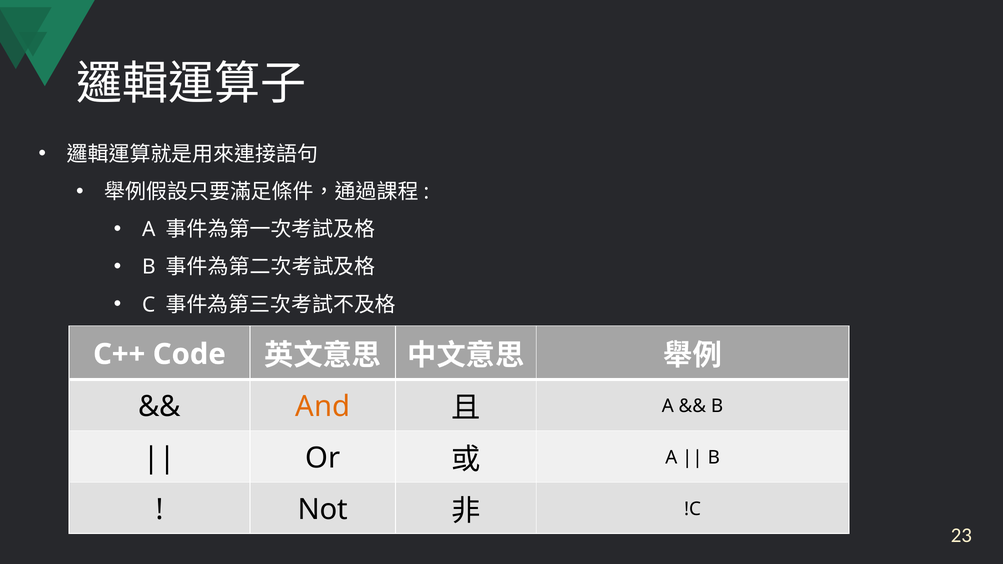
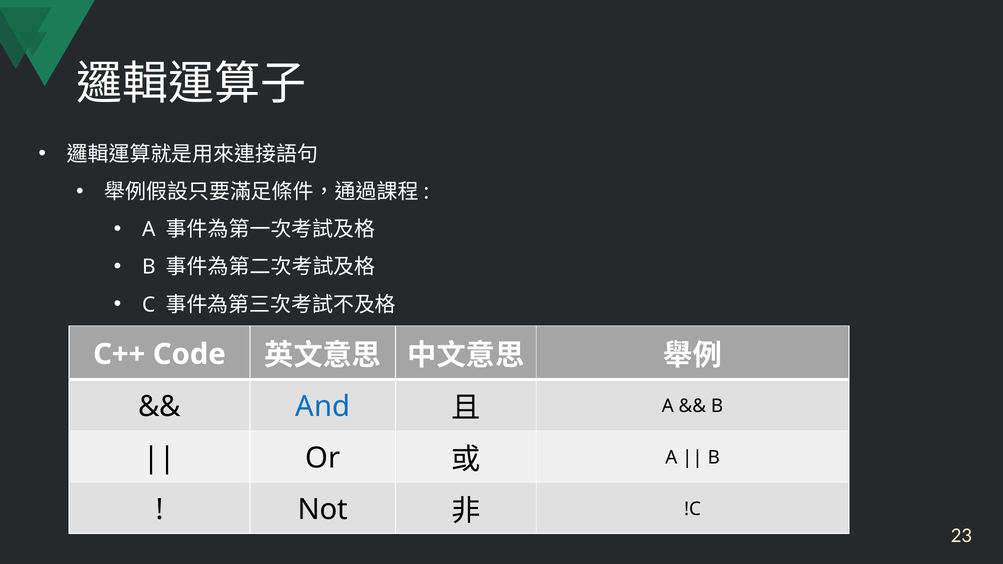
And colour: orange -> blue (323, 407)
